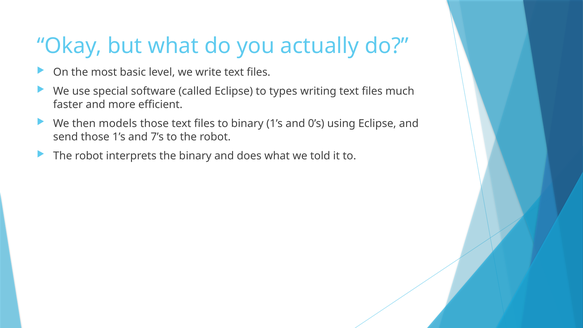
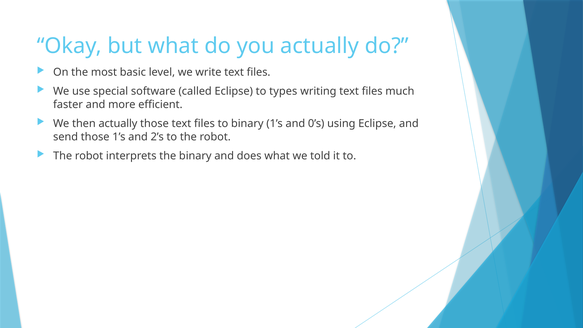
then models: models -> actually (118, 124)
7’s: 7’s -> 2’s (157, 137)
